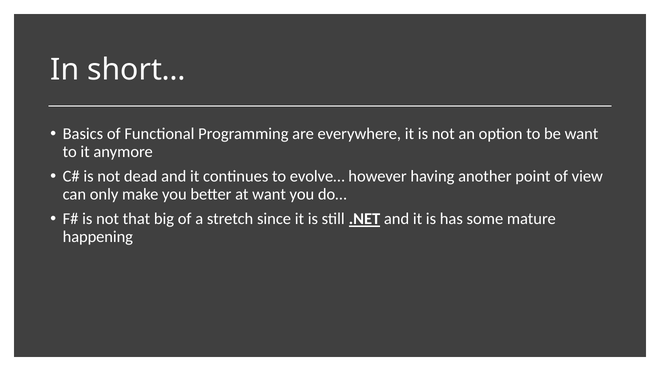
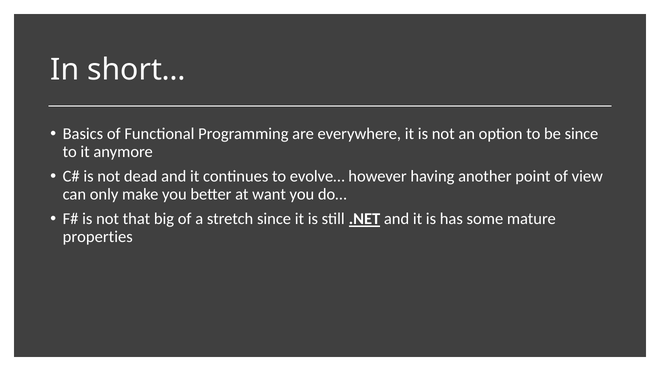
be want: want -> since (581, 134)
happening: happening -> properties (98, 237)
